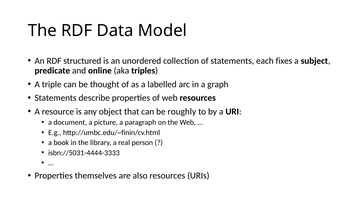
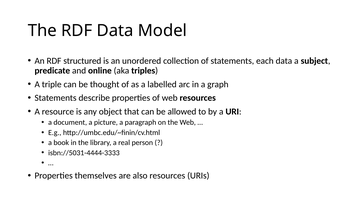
each fixes: fixes -> data (284, 61)
roughly: roughly -> allowed (182, 111)
